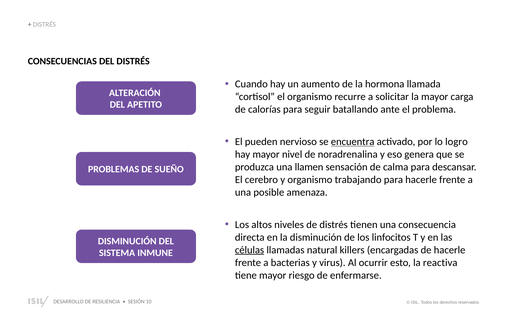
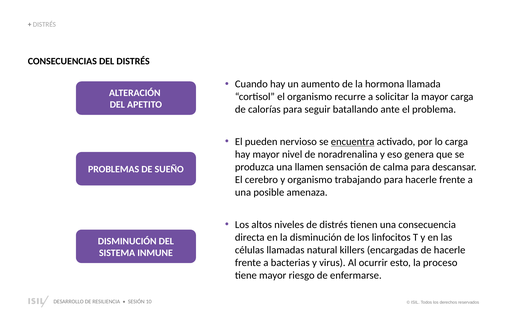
lo logro: logro -> carga (457, 142)
células underline: present -> none (250, 250)
reactiva: reactiva -> proceso (440, 263)
